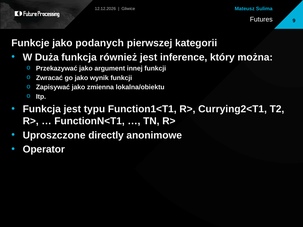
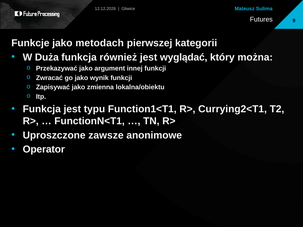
podanych: podanych -> metodach (100, 43)
inference: inference -> wyglądać (184, 57)
directly: directly -> zawsze (106, 135)
